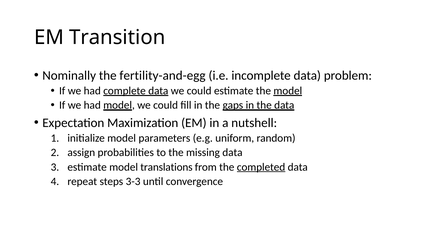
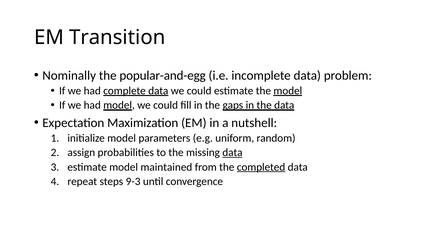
fertility-and-egg: fertility-and-egg -> popular-and-egg (163, 75)
data underline: none -> present (232, 153)
translations: translations -> maintained (166, 167)
3-3: 3-3 -> 9-3 (133, 181)
